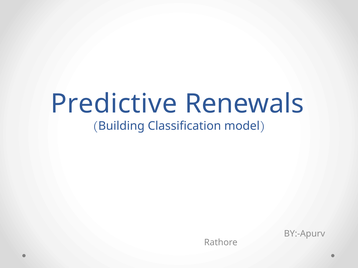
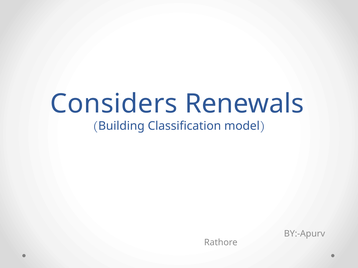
Predictive: Predictive -> Considers (114, 104)
